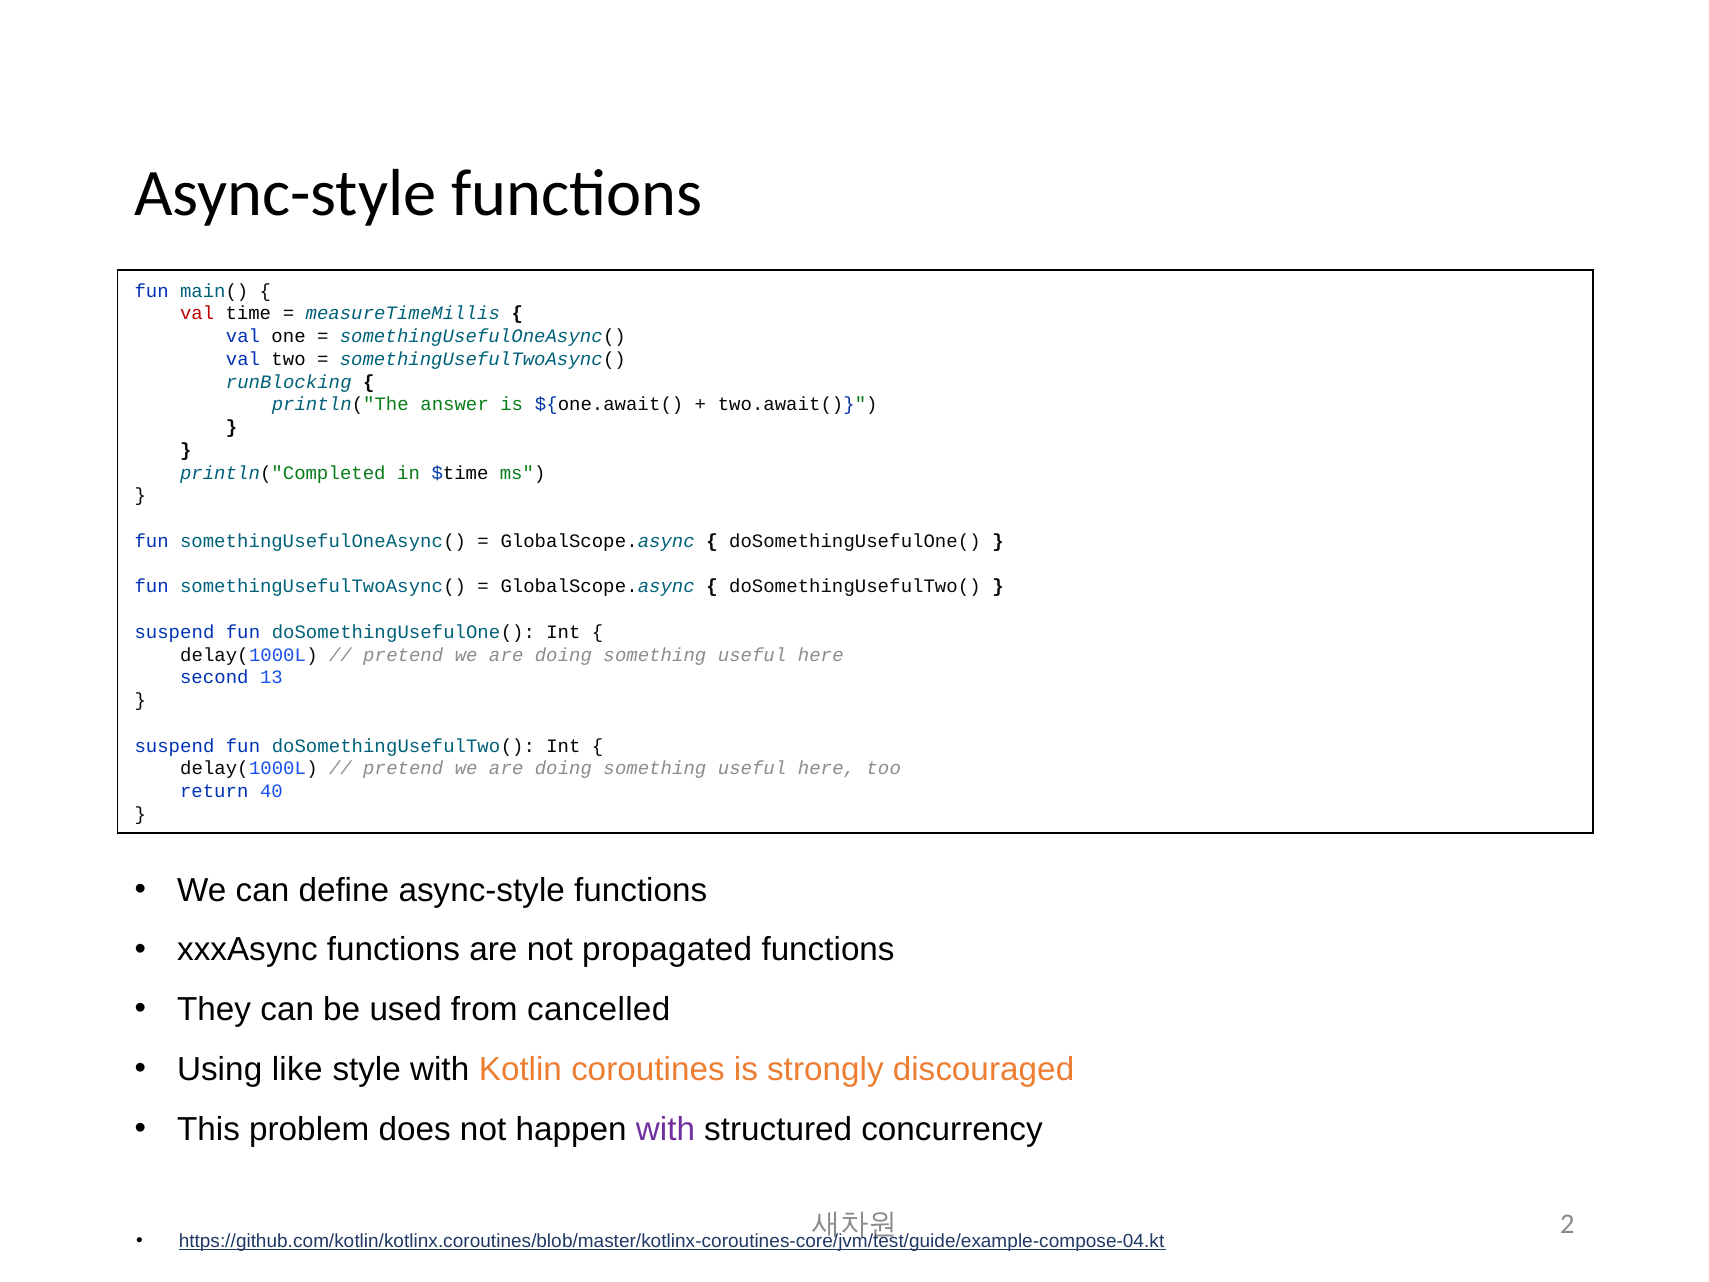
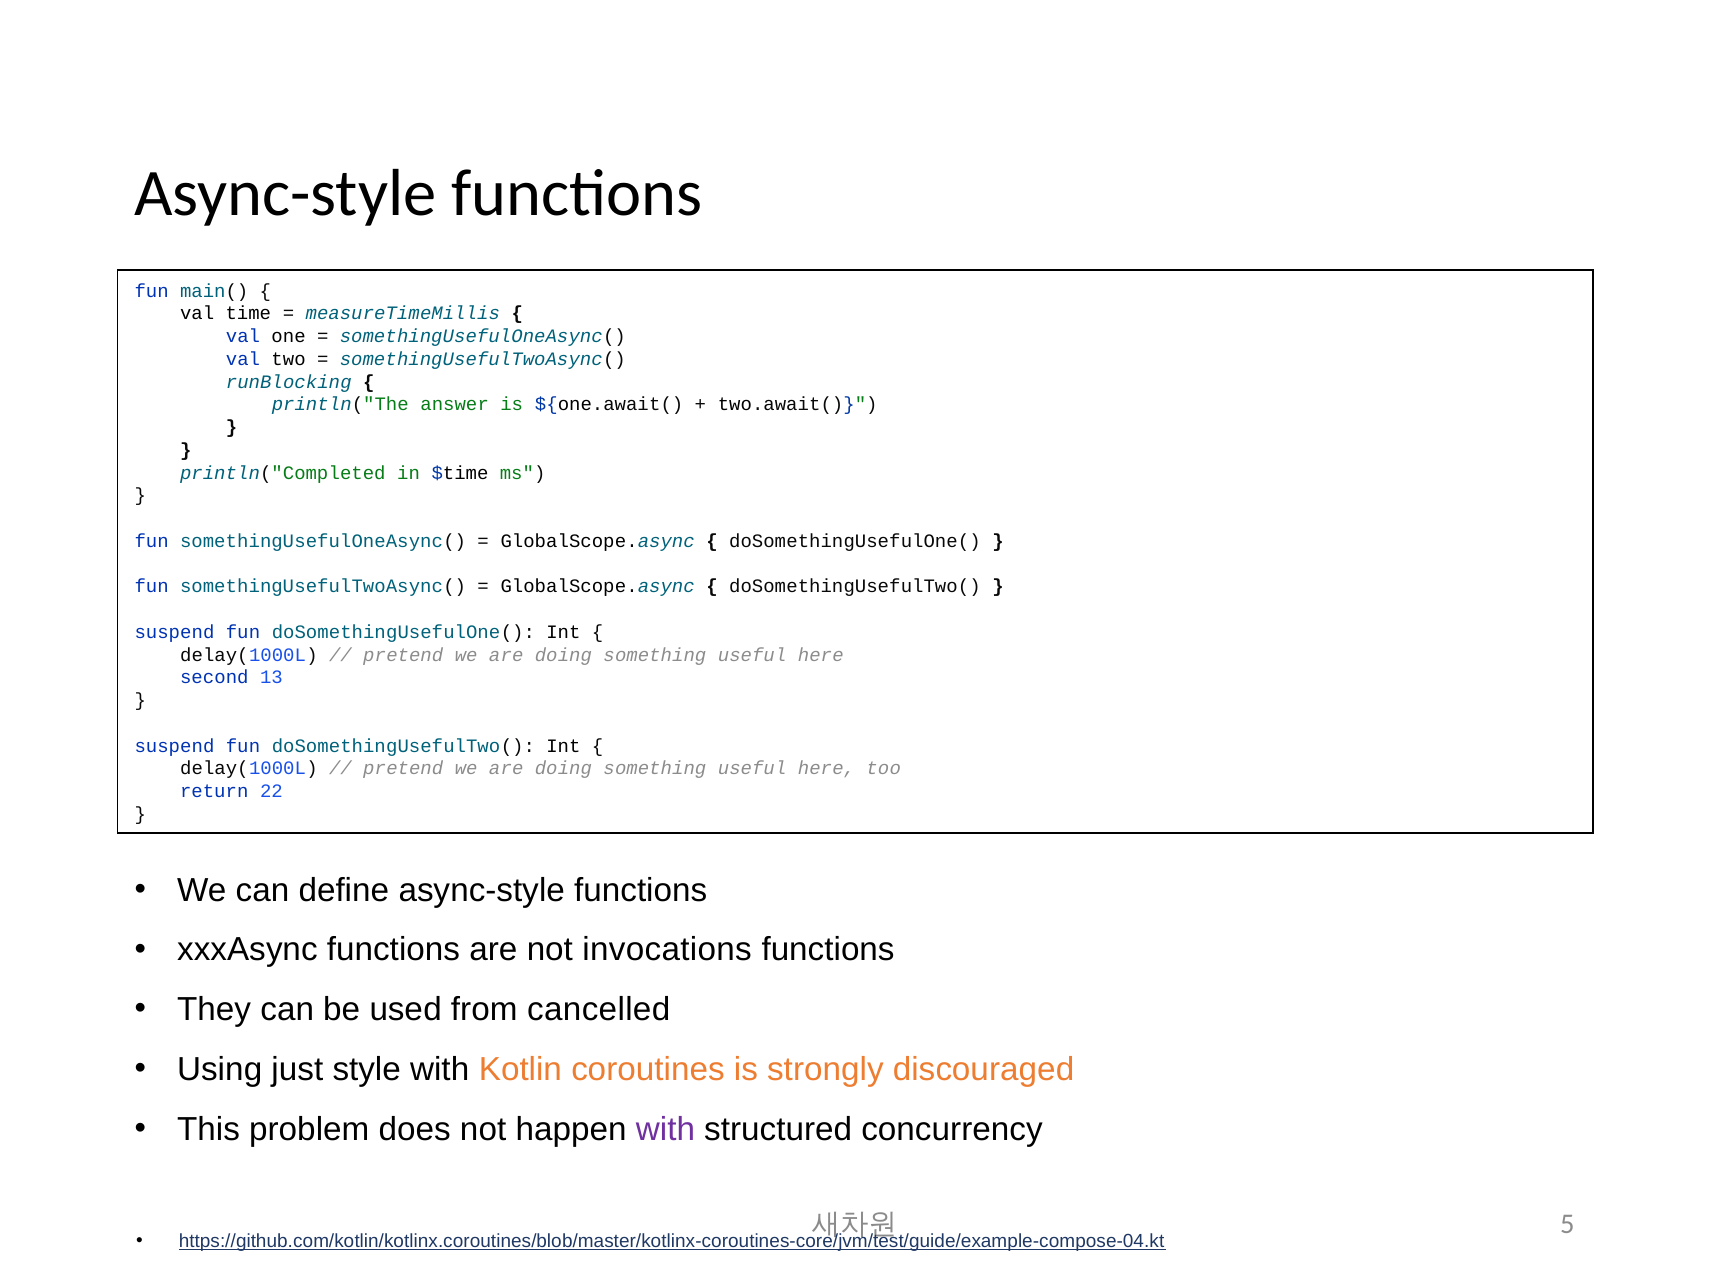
val colour: red -> black (197, 314)
40: 40 -> 22 (271, 791)
propagated: propagated -> invocations (667, 950)
like: like -> just (297, 1069)
2: 2 -> 5 (1567, 1224)
